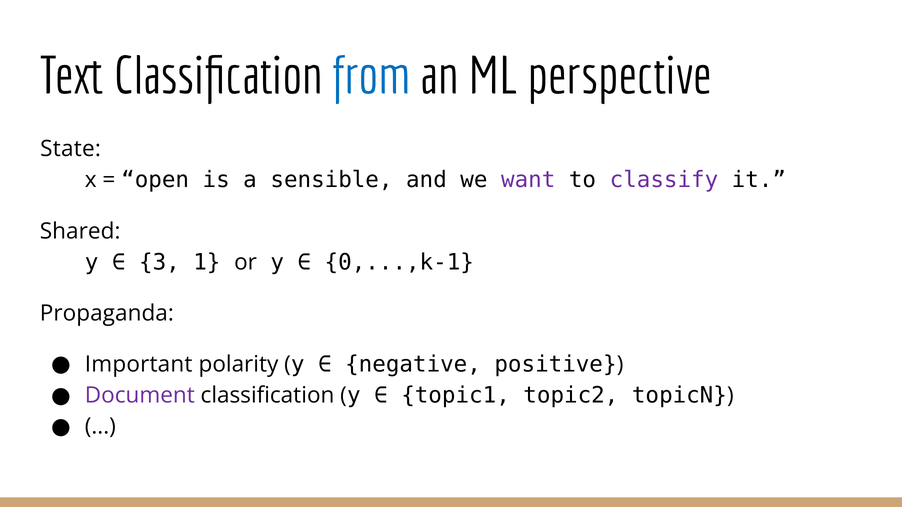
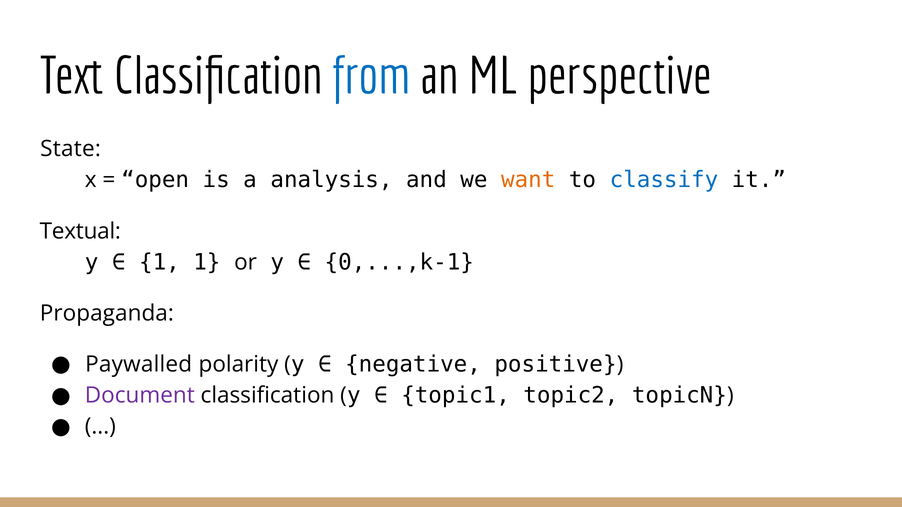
sensible: sensible -> analysis (331, 180)
want colour: purple -> orange (528, 180)
classify colour: purple -> blue (664, 180)
Shared: Shared -> Textual (80, 231)
3: 3 -> 1 (159, 262)
Important: Important -> Paywalled (139, 365)
